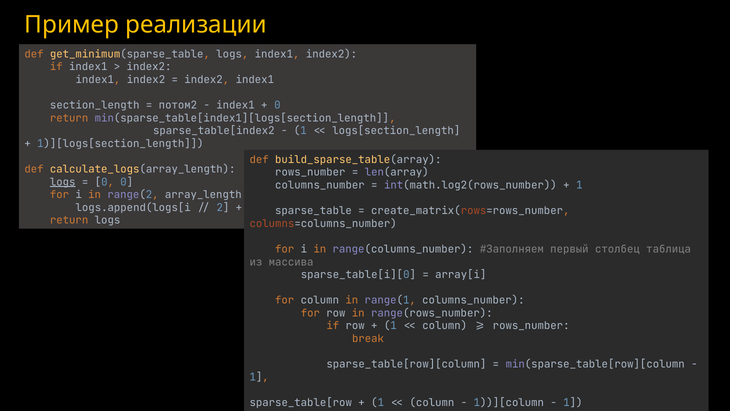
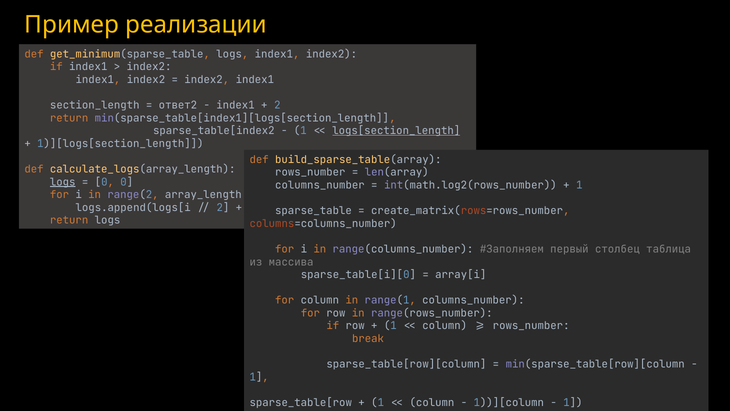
потом2: потом2 -> ответ2 (178, 105)
0: 0 -> 2 (277, 105)
logs[section_length underline: none -> present (396, 131)
